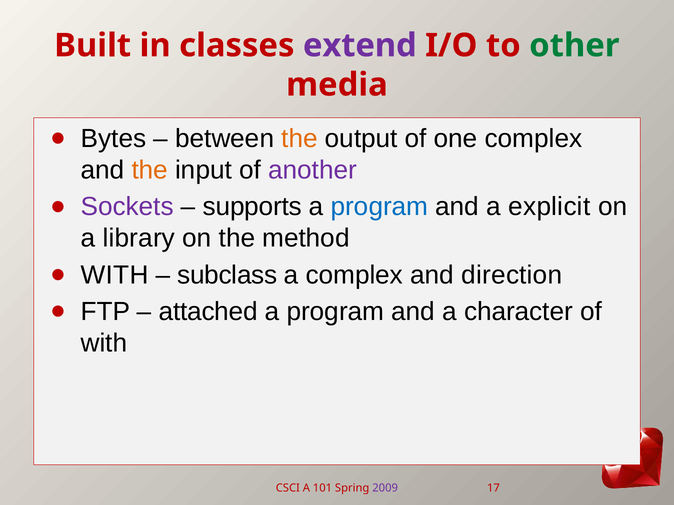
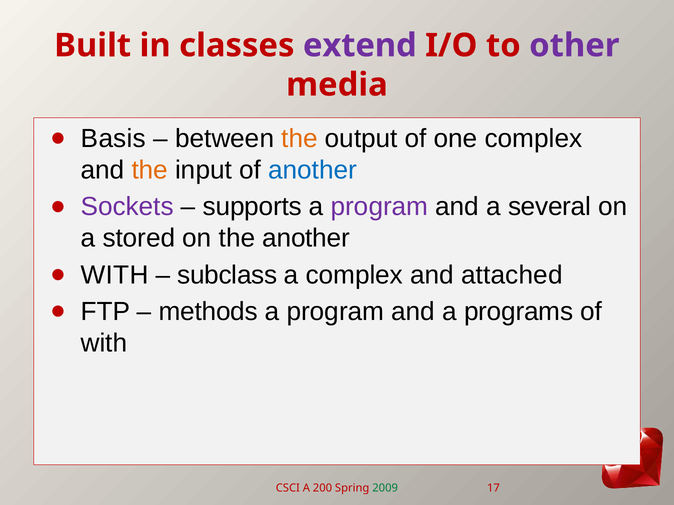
other colour: green -> purple (574, 45)
Bytes: Bytes -> Basis (113, 139)
another colour: purple -> blue (313, 170)
program colour: blue -> purple (379, 207)
explicit: explicit -> several (550, 207)
library: library -> stored (139, 238)
the method: method -> another (306, 238)
direction: direction -> attached (512, 275)
attached: attached -> methods (208, 312)
character: character -> programs (519, 312)
101: 101 -> 200 (322, 489)
2009 colour: purple -> green (385, 489)
